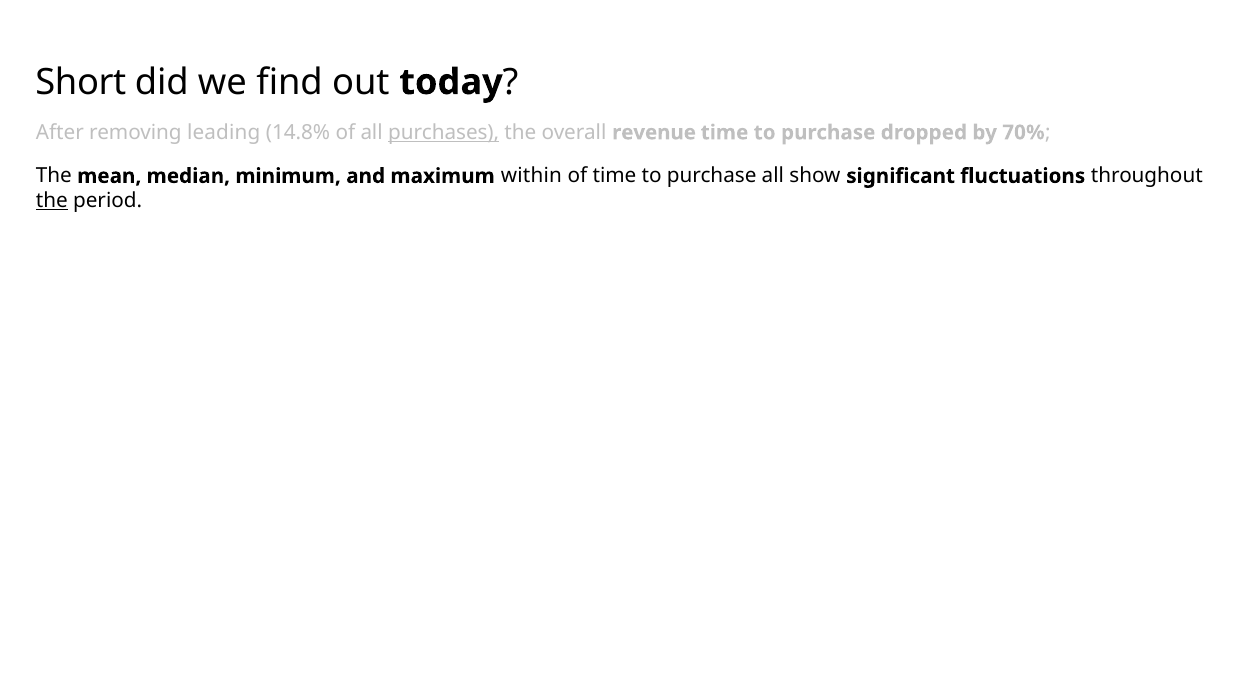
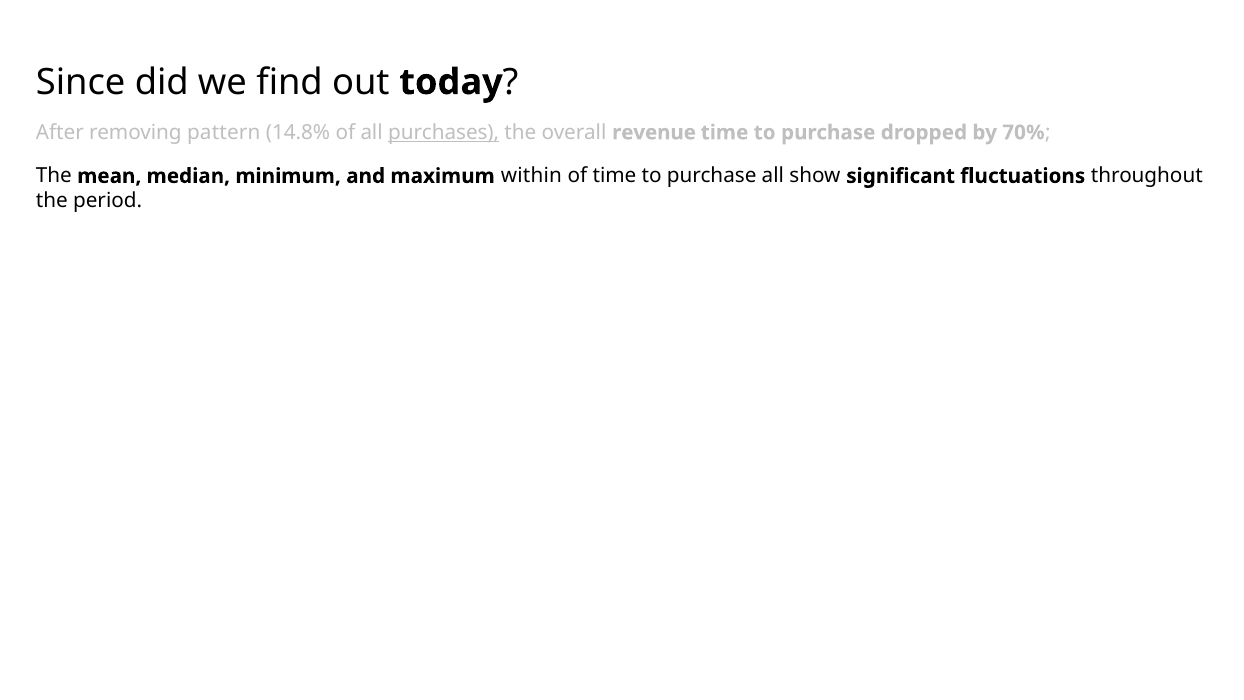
Short: Short -> Since (81, 82)
leading: leading -> pattern (224, 132)
the underline: present -> none (52, 201)
